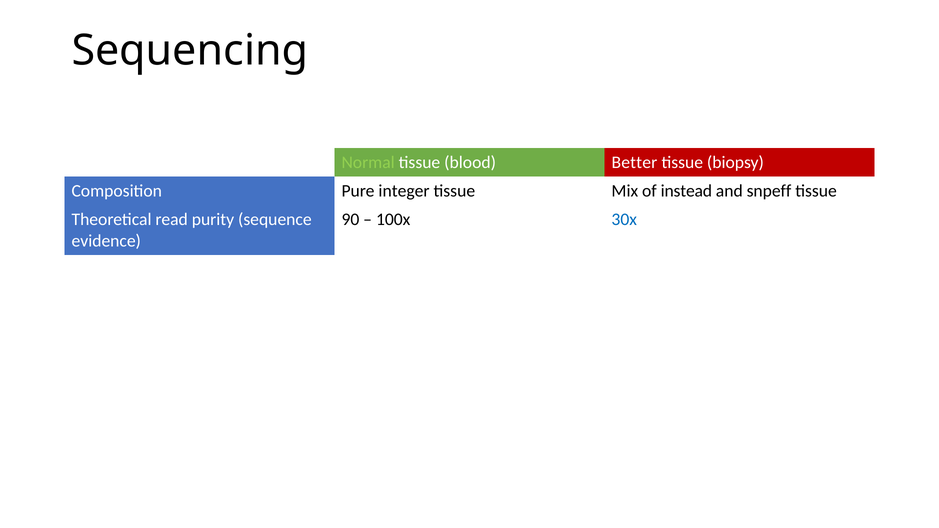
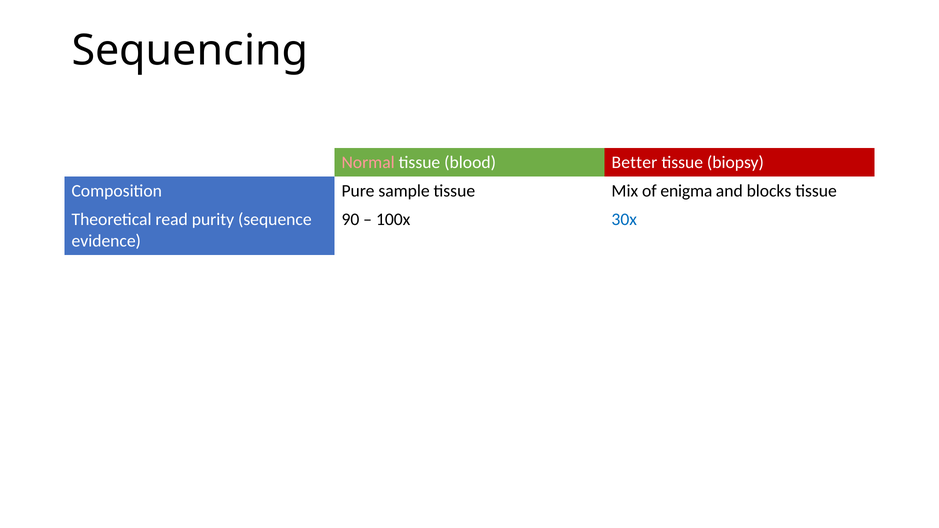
Normal colour: light green -> pink (368, 162)
integer: integer -> sample (404, 191)
instead: instead -> enigma (686, 191)
snpeff: snpeff -> blocks (769, 191)
